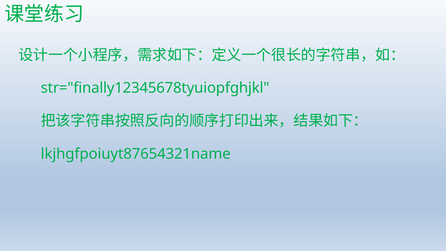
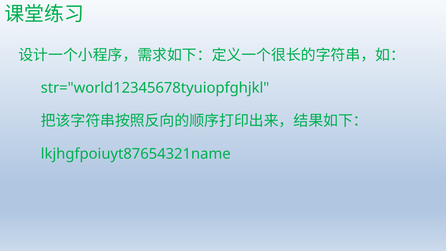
str="finally12345678tyuiopfghjkl: str="finally12345678tyuiopfghjkl -> str="world12345678tyuiopfghjkl (155, 88)
